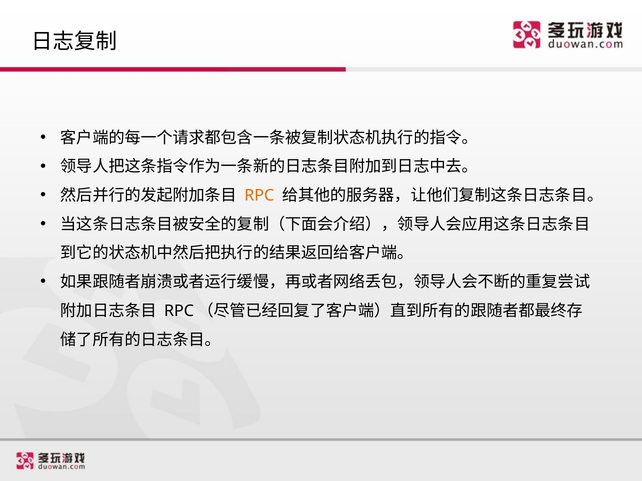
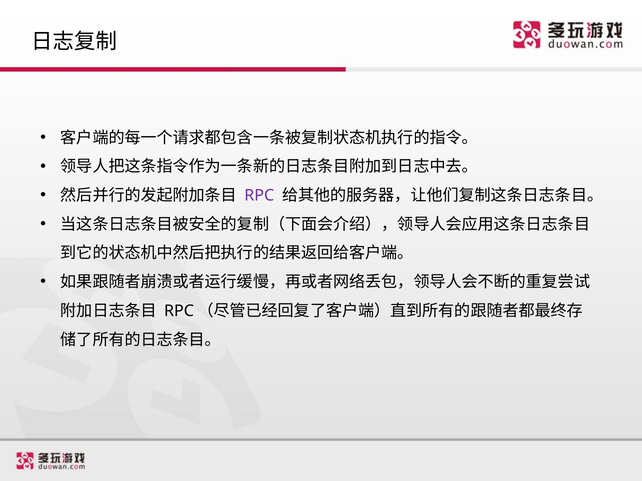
RPC colour: orange -> purple (259, 196)
